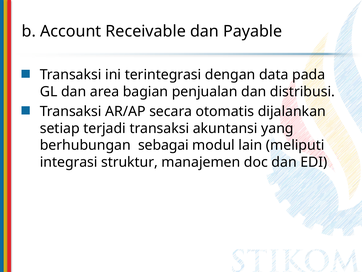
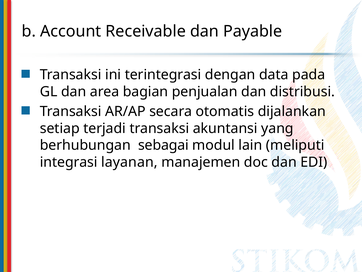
struktur: struktur -> layanan (129, 162)
